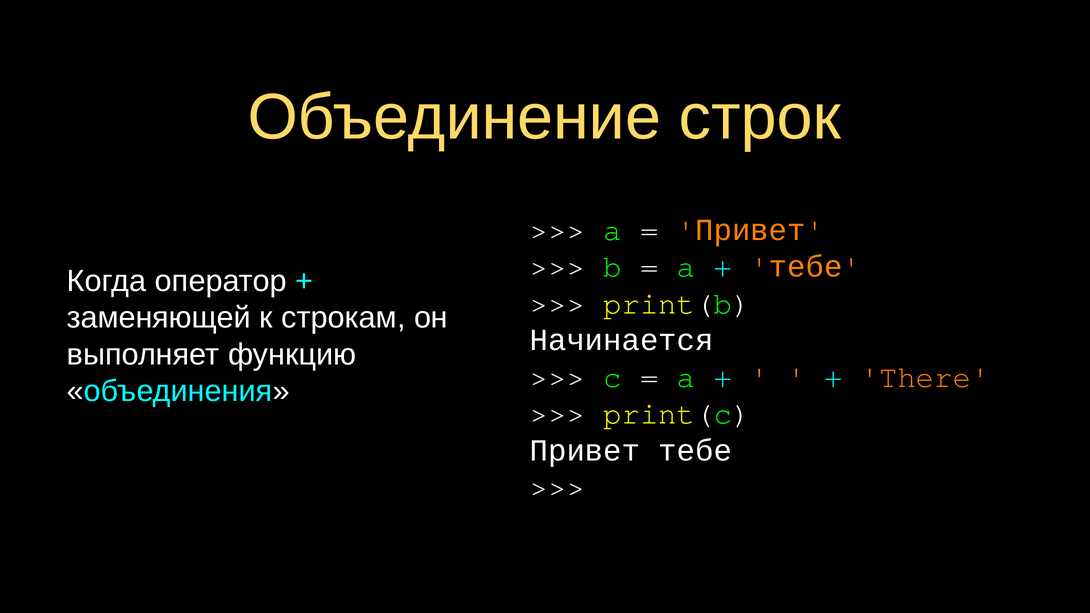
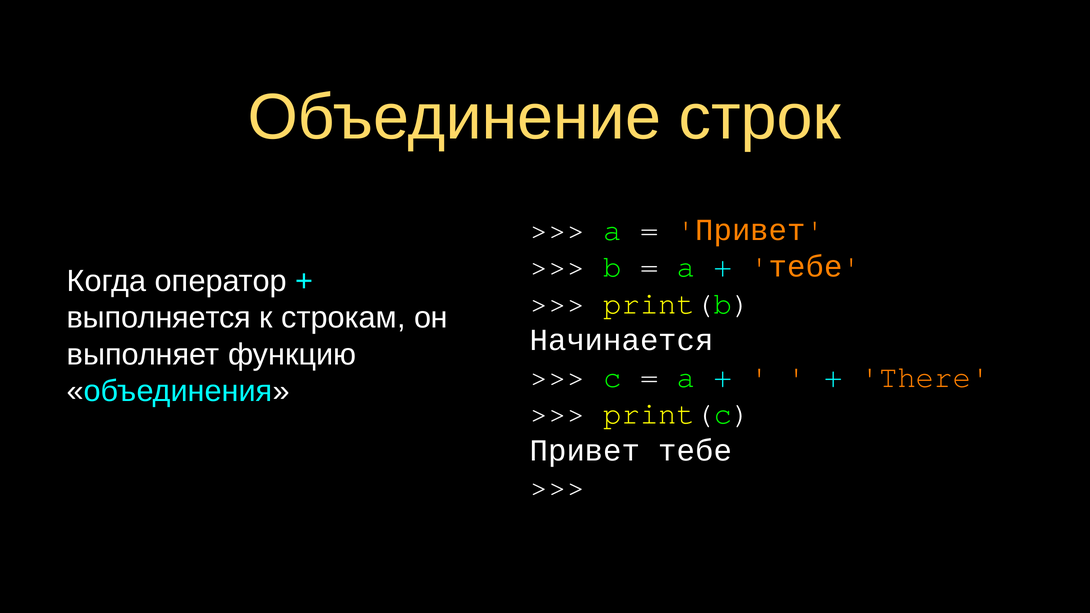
заменяющей: заменяющей -> выполняется (159, 318)
